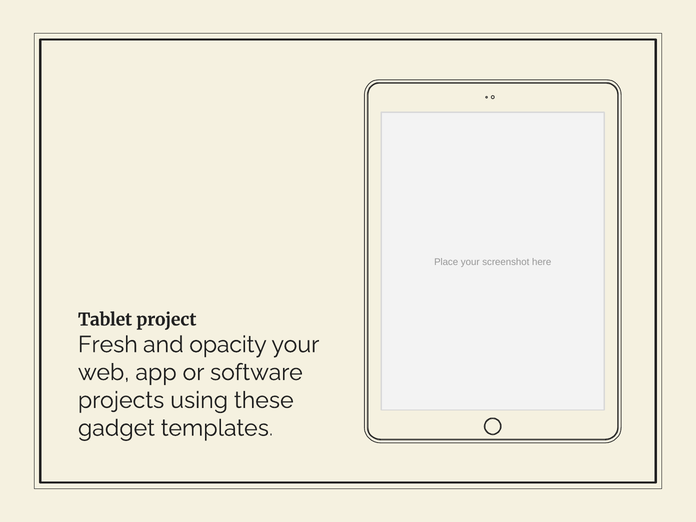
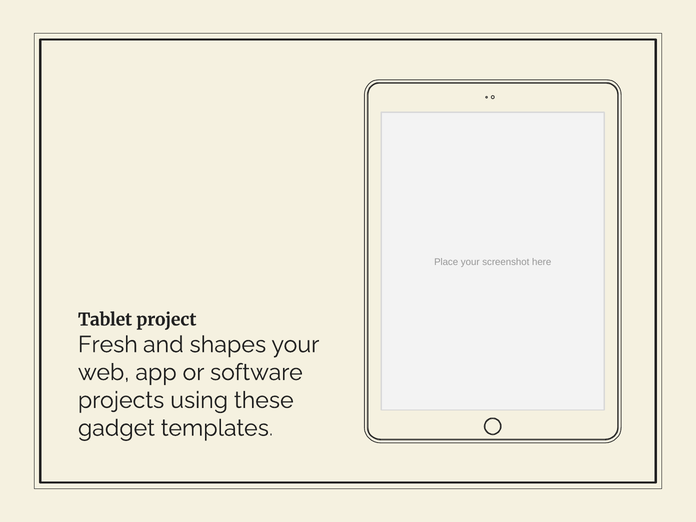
opacity: opacity -> shapes (228, 345)
